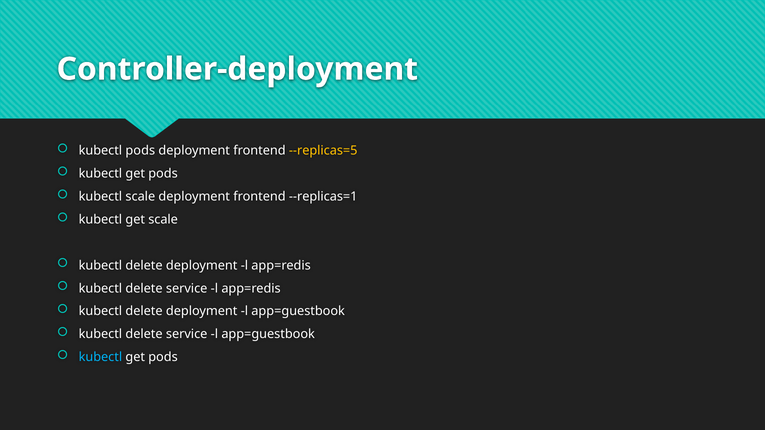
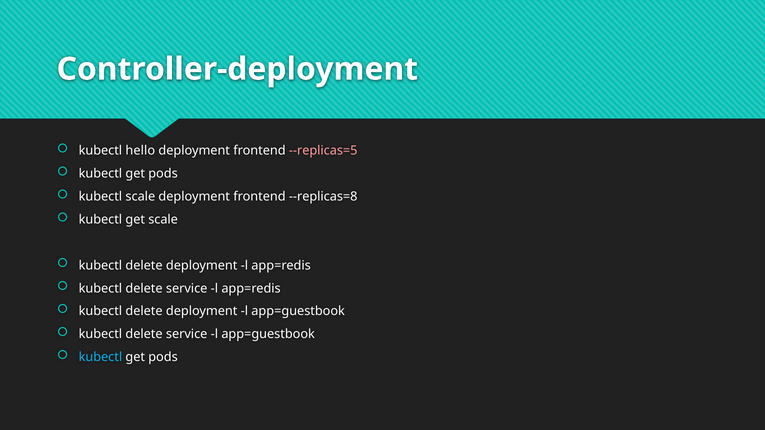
kubectl pods: pods -> hello (140, 151)
--replicas=5 colour: yellow -> pink (323, 151)
--replicas=1: --replicas=1 -> --replicas=8 (323, 197)
